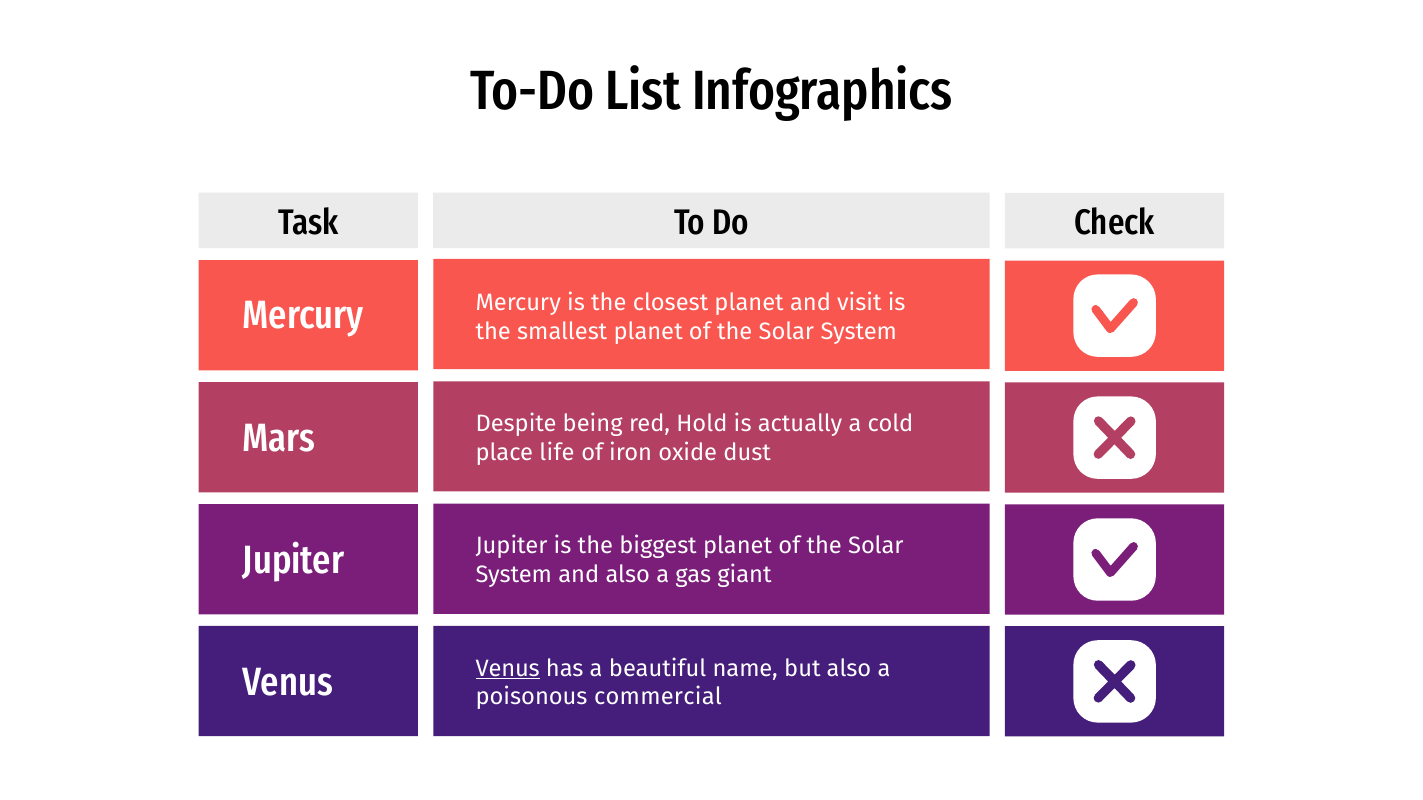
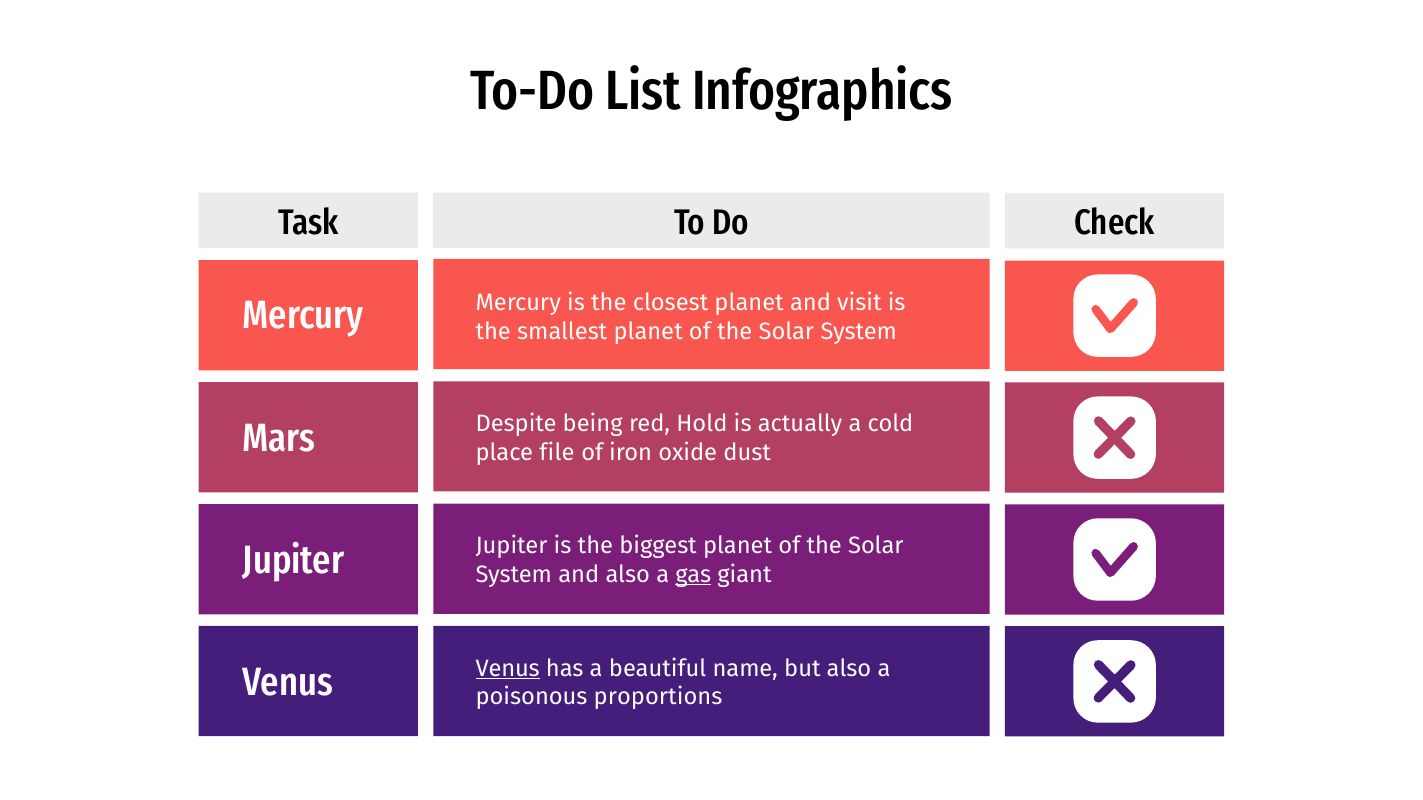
life: life -> file (557, 453)
gas underline: none -> present (693, 575)
commercial: commercial -> proportions (658, 697)
